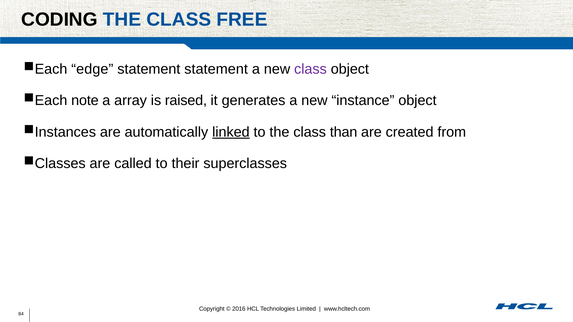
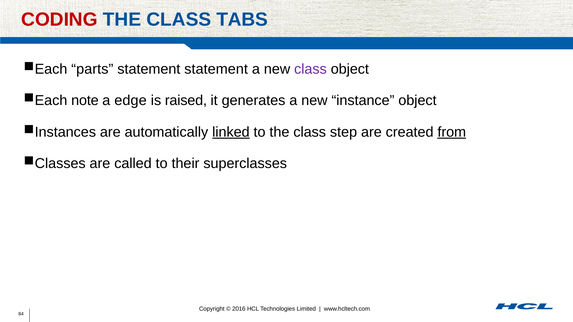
CODING colour: black -> red (59, 20)
FREE: FREE -> TABS (242, 20)
edge: edge -> parts (92, 69)
array: array -> edge (130, 101)
than: than -> step (344, 132)
from underline: none -> present (452, 132)
